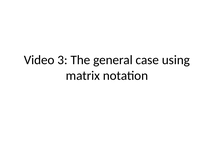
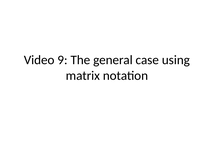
3: 3 -> 9 (63, 60)
